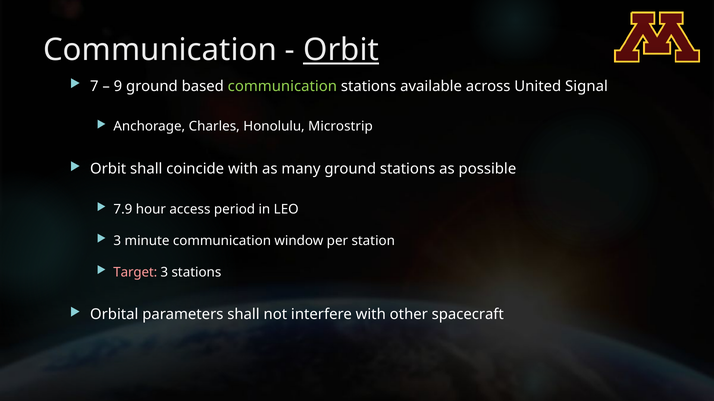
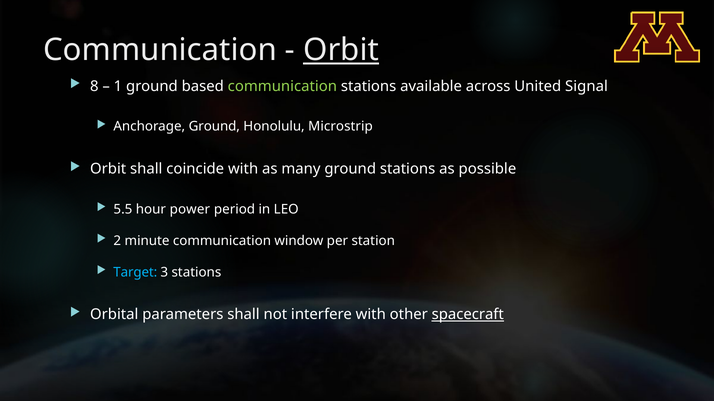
7: 7 -> 8 (94, 86)
9: 9 -> 1 (118, 86)
Anchorage Charles: Charles -> Ground (214, 127)
7.9: 7.9 -> 5.5 (123, 209)
access: access -> power (190, 209)
3: 3 -> 2 (117, 241)
Target colour: pink -> light blue (135, 273)
spacecraft underline: none -> present (468, 315)
